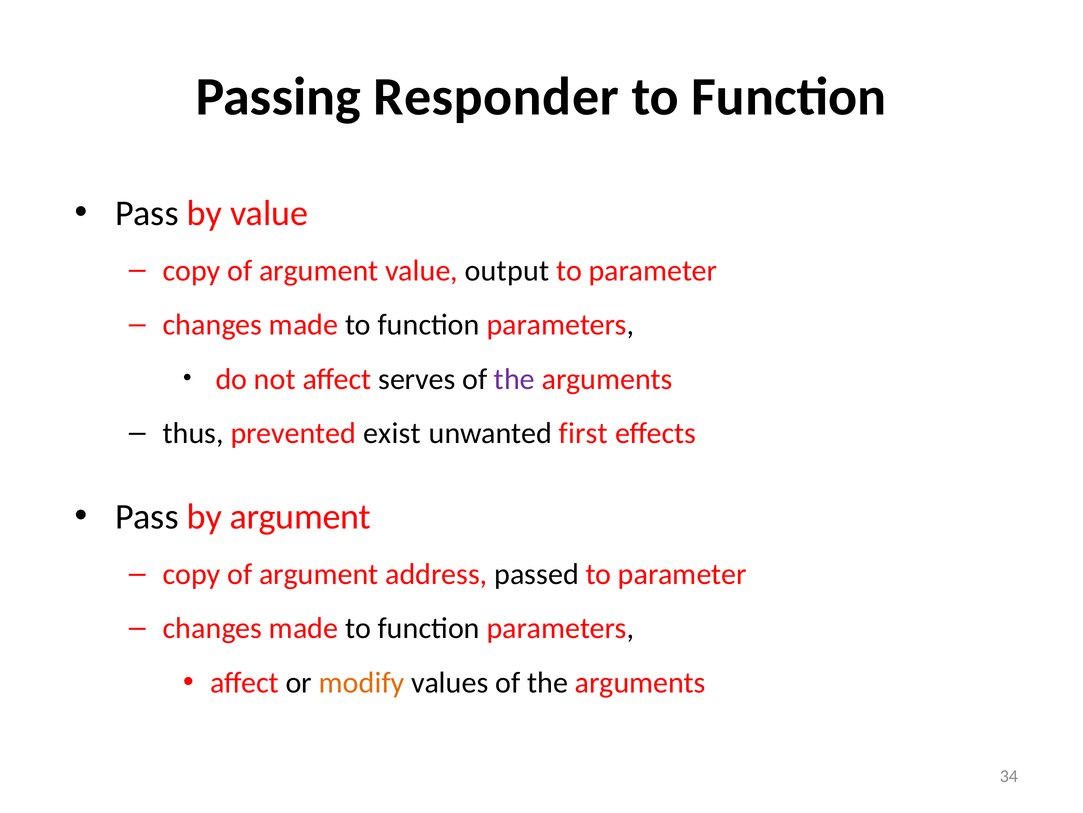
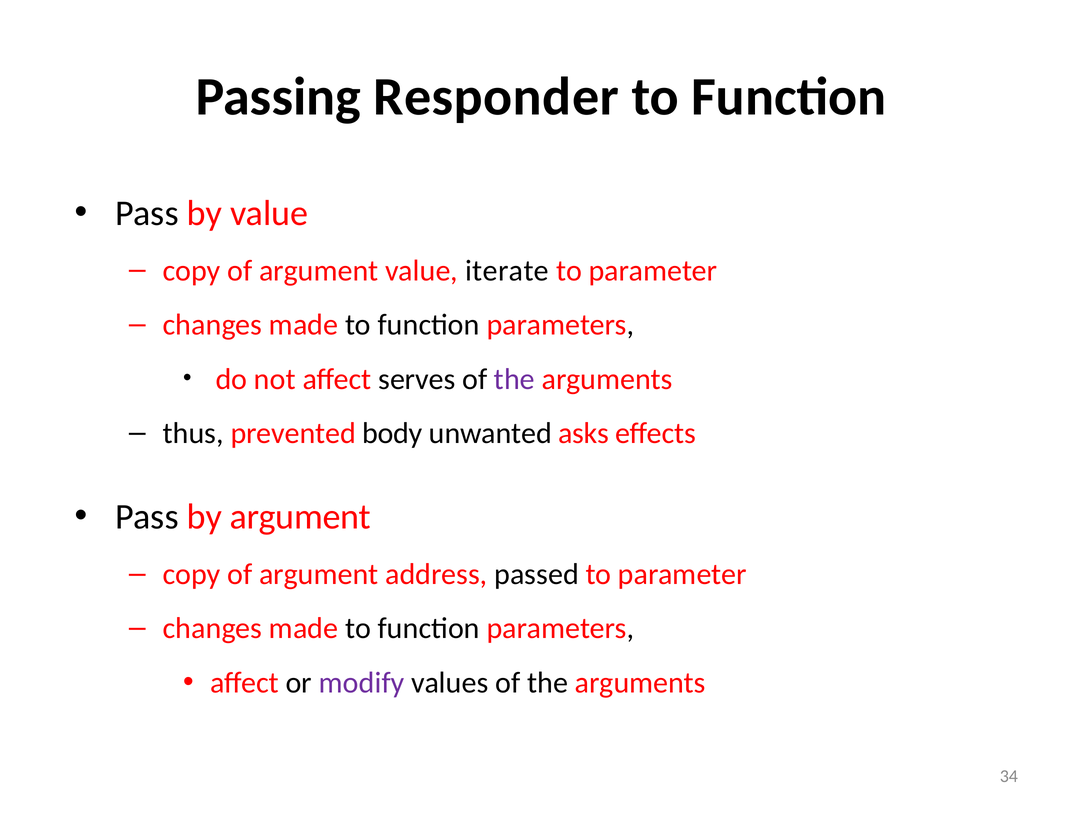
output: output -> iterate (507, 270)
exist: exist -> body (392, 433)
first: first -> asks (584, 433)
modify colour: orange -> purple (362, 682)
